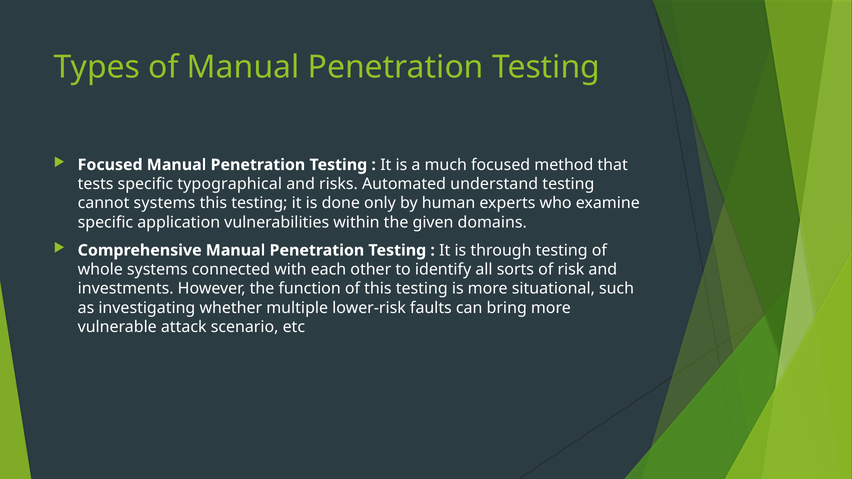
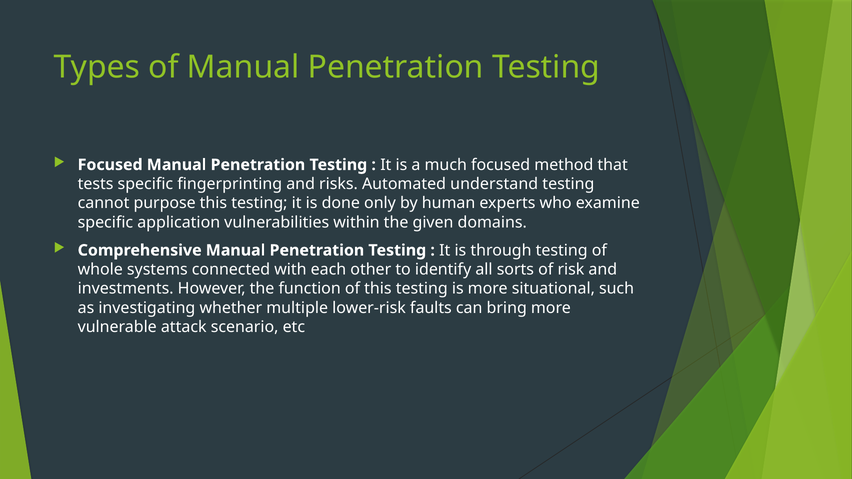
typographical: typographical -> fingerprinting (230, 184)
cannot systems: systems -> purpose (165, 203)
